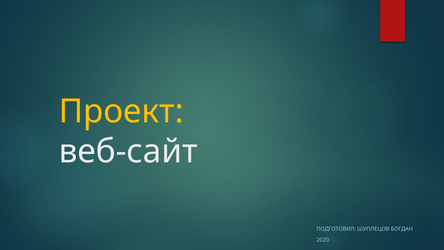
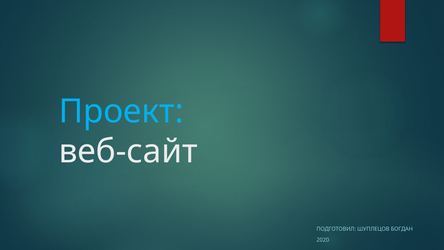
Проект colour: yellow -> light blue (121, 111)
